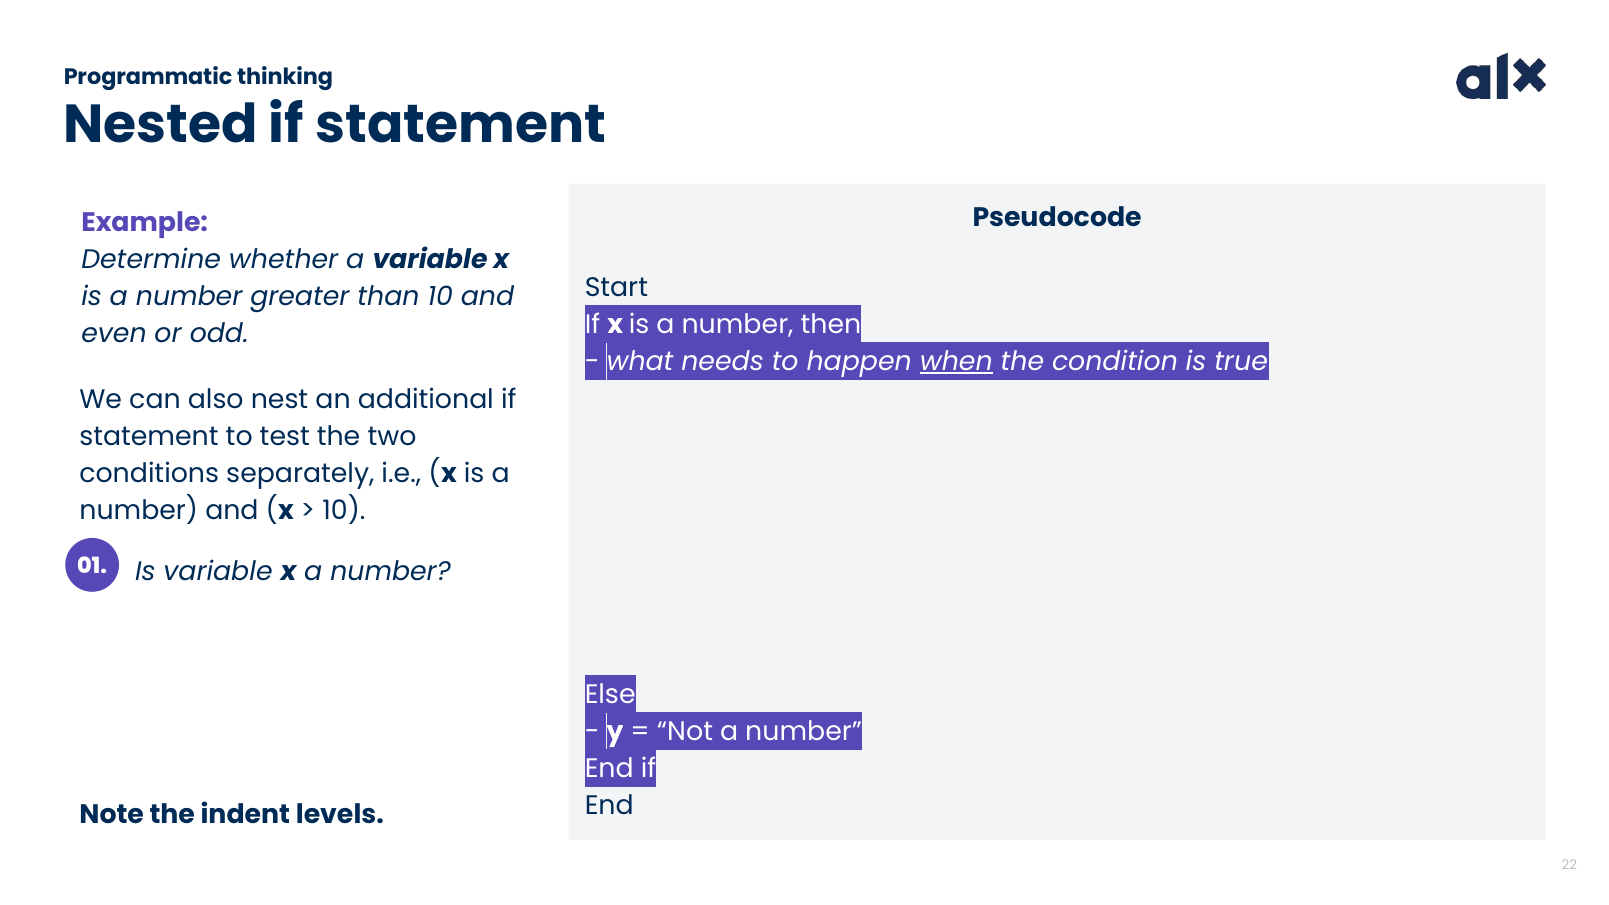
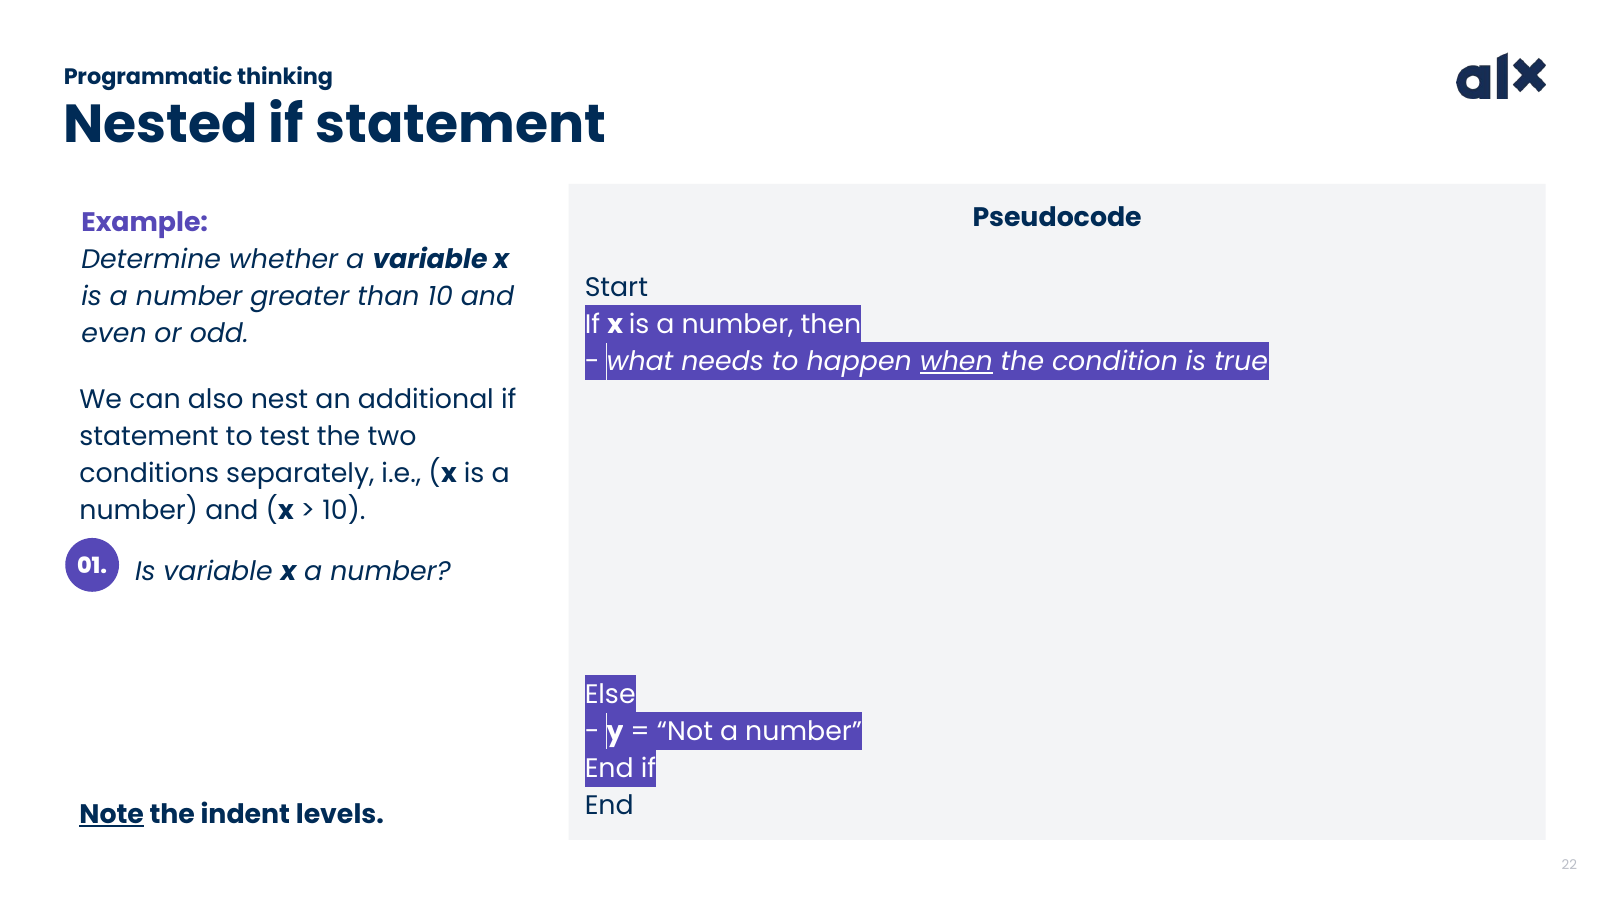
Note underline: none -> present (112, 815)
